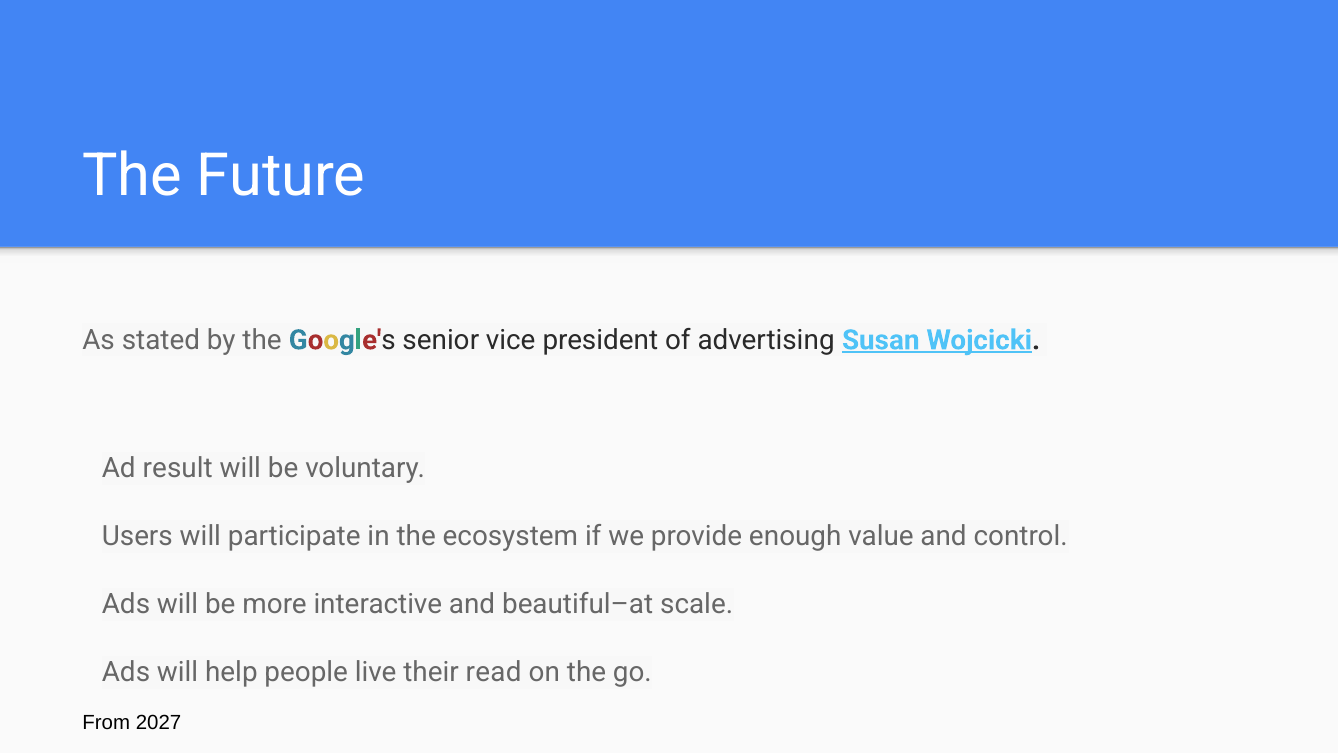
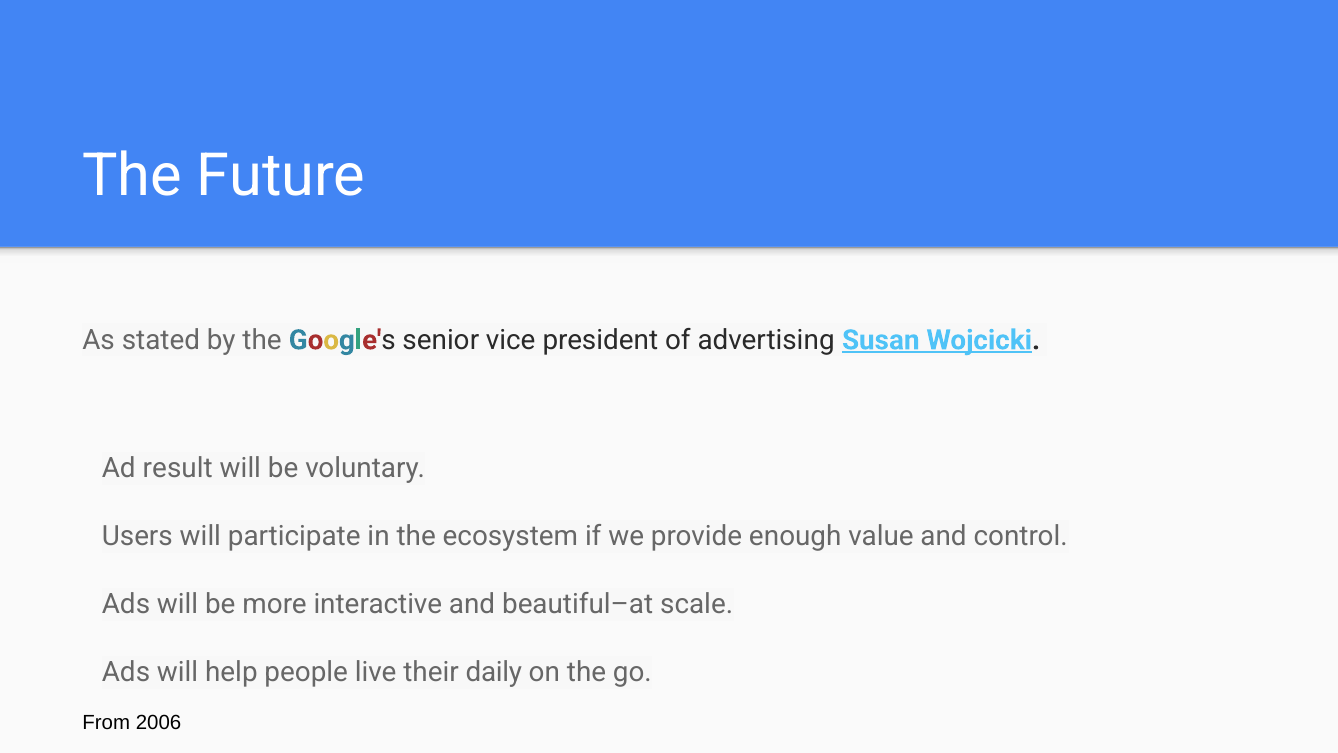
read: read -> daily (494, 672)
2027: 2027 -> 2006 (159, 723)
